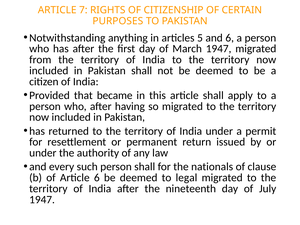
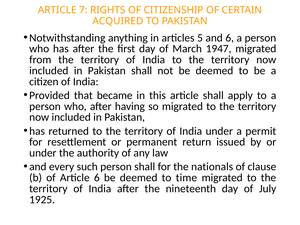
PURPOSES: PURPOSES -> ACQUIRED (118, 21)
legal: legal -> time (186, 178)
1947: 1947 -> 1925 (42, 200)
